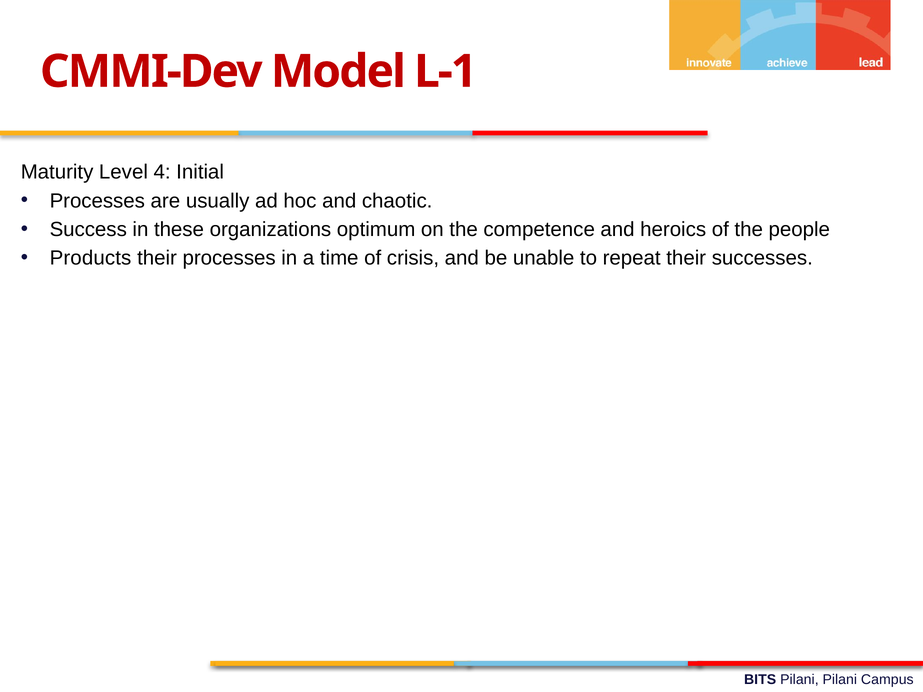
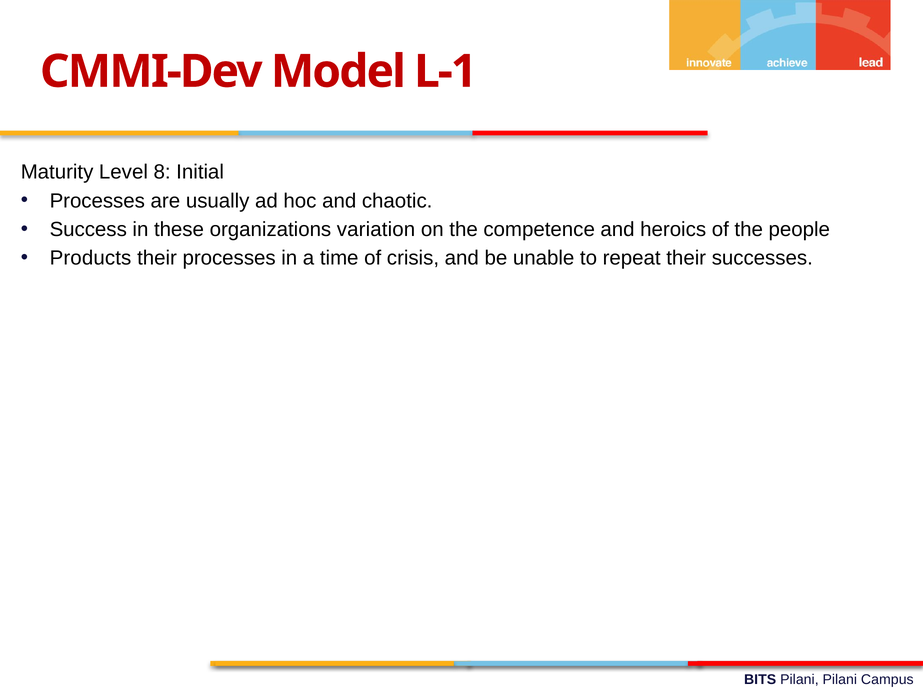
4: 4 -> 8 (162, 172)
optimum: optimum -> variation (376, 230)
